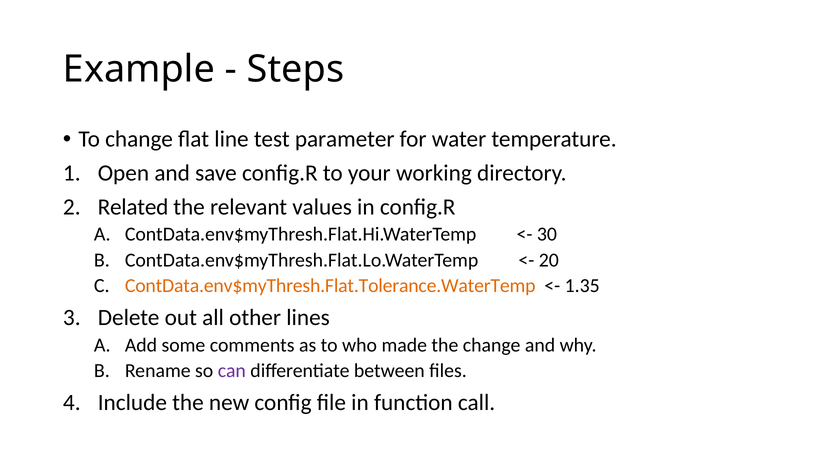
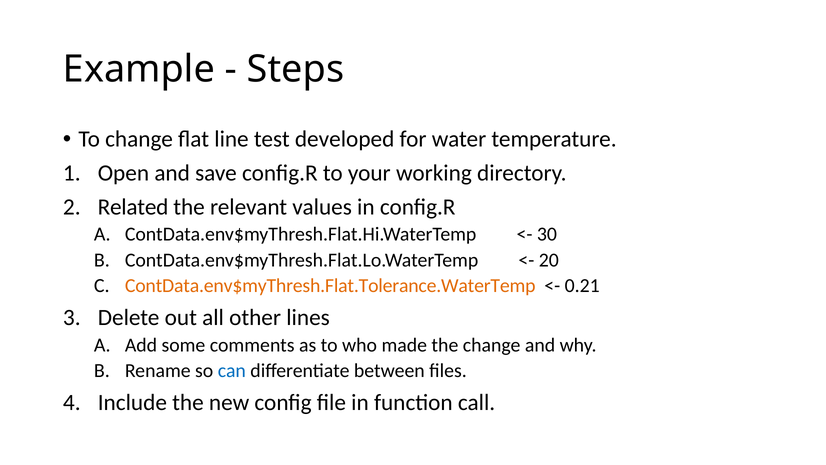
parameter: parameter -> developed (345, 139)
1.35: 1.35 -> 0.21 (582, 286)
can colour: purple -> blue (232, 371)
